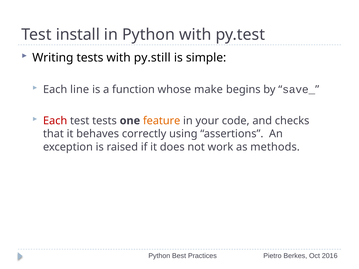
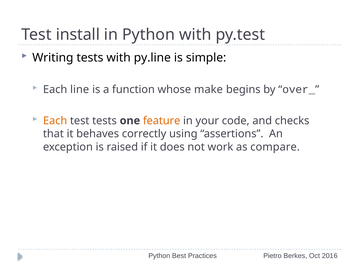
py.still: py.still -> py.line (152, 58)
save_: save_ -> over_ (299, 89)
Each colour: red -> orange (55, 121)
methods: methods -> compare (275, 147)
